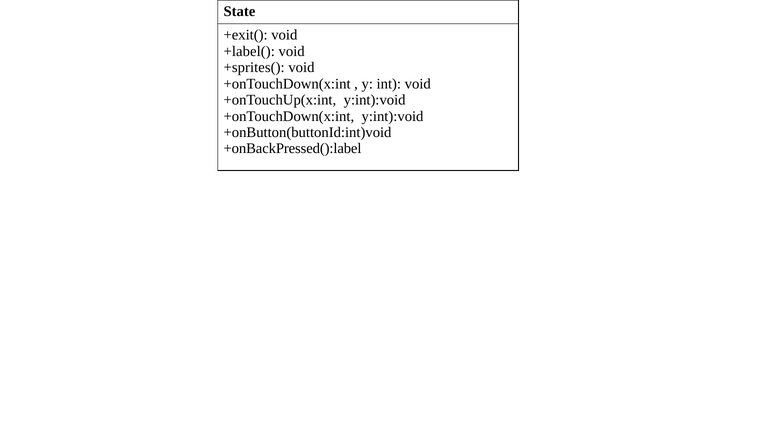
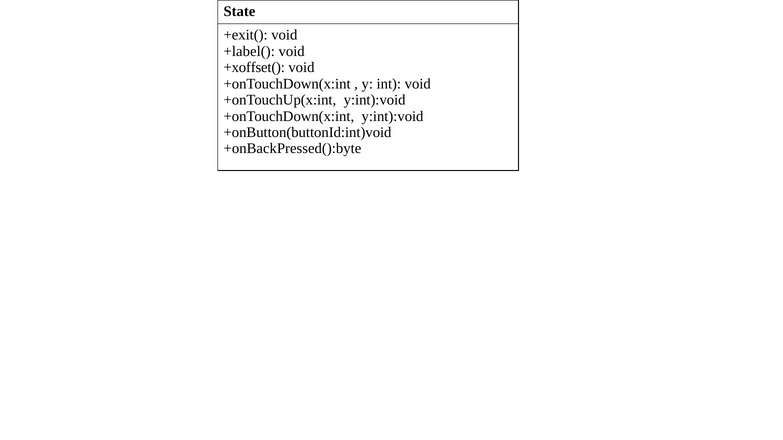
+sprites(: +sprites( -> +xoffset( (254, 68)
+onBackPressed():label: +onBackPressed():label -> +onBackPressed():byte (292, 149)
